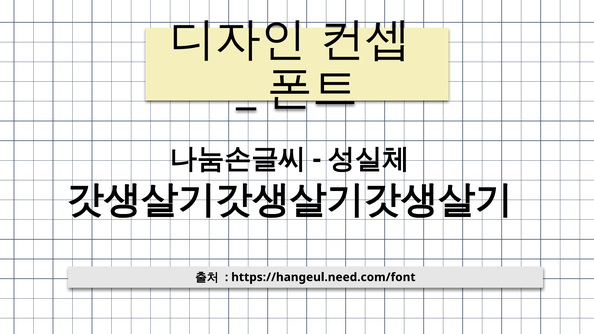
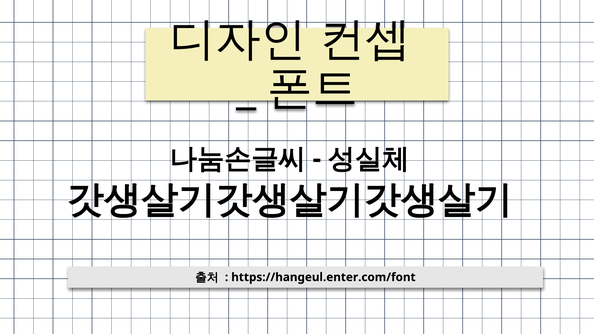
https://hangeul.need.com/font: https://hangeul.need.com/font -> https://hangeul.enter.com/font (323, 277)
